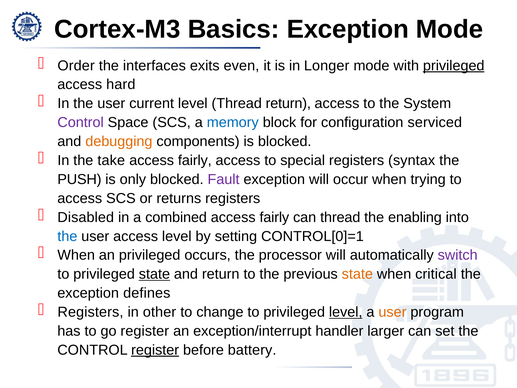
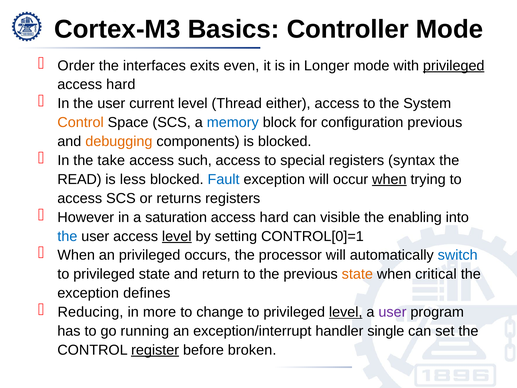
Basics Exception: Exception -> Controller (348, 29)
Thread return: return -> either (288, 103)
Control colour: purple -> orange (81, 122)
configuration serviced: serviced -> previous (435, 122)
fairly: fairly -> such (195, 160)
PUSH: PUSH -> READ (79, 179)
only: only -> less (133, 179)
Fault colour: purple -> blue (224, 179)
when underline: none -> present (389, 179)
Disabled: Disabled -> However (86, 217)
combined: combined -> saturation (176, 217)
fairly: fairly -> hard (274, 217)
can thread: thread -> visible (340, 217)
level underline: none -> present (177, 236)
switch colour: purple -> blue (458, 255)
state underline: present -> none (154, 274)
Registers: Registers -> Reducing (90, 312)
other: other -> more (160, 312)
user colour: orange -> purple (392, 312)
go register: register -> running (145, 331)
larger: larger -> single (386, 331)
battery: battery -> broken (252, 350)
